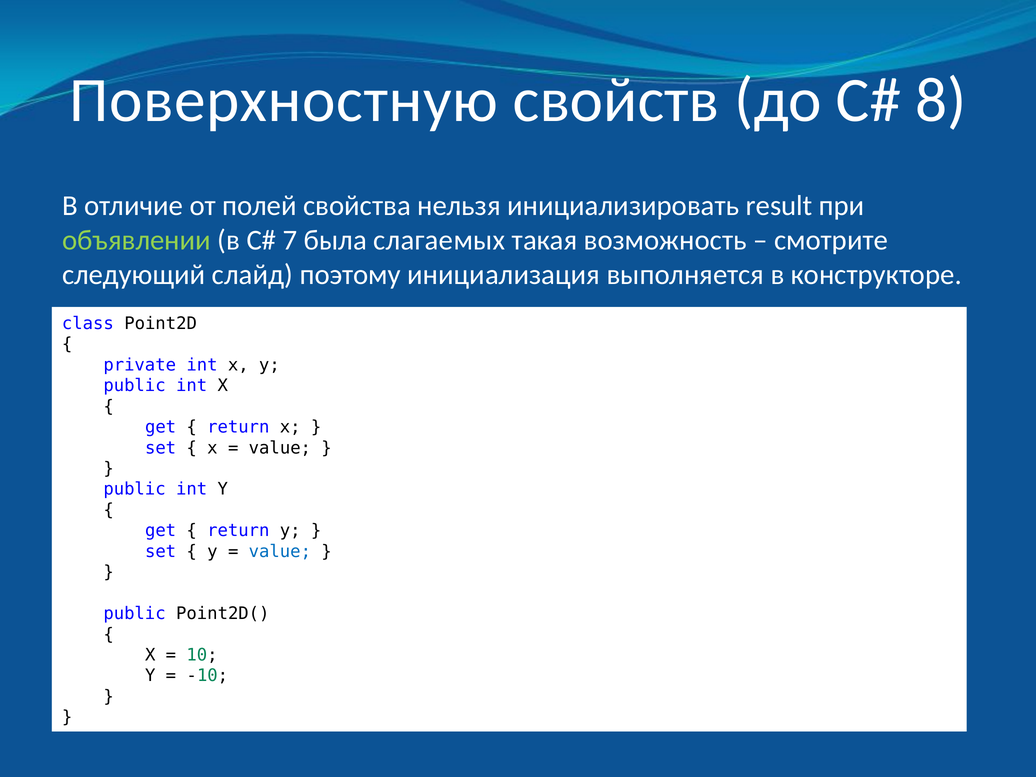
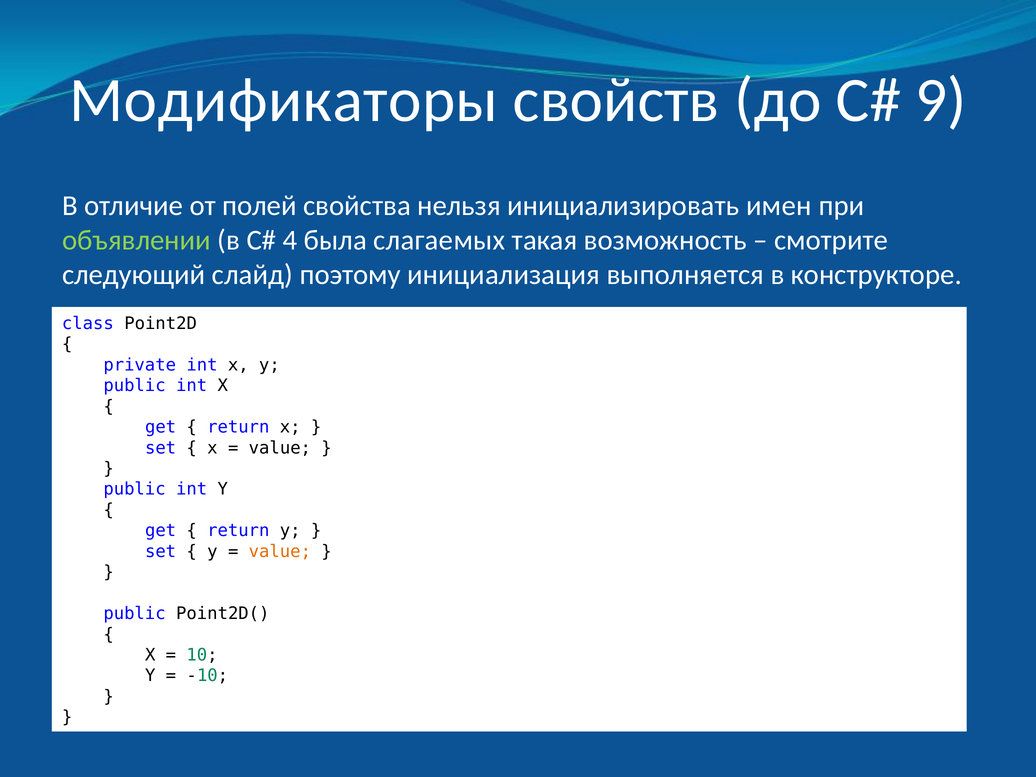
Поверхностную: Поверхностную -> Модификаторы (284, 100)
8: 8 -> 9 (941, 100)
result: result -> имен (779, 206)
7: 7 -> 4 (290, 240)
value colour: blue -> orange (280, 551)
